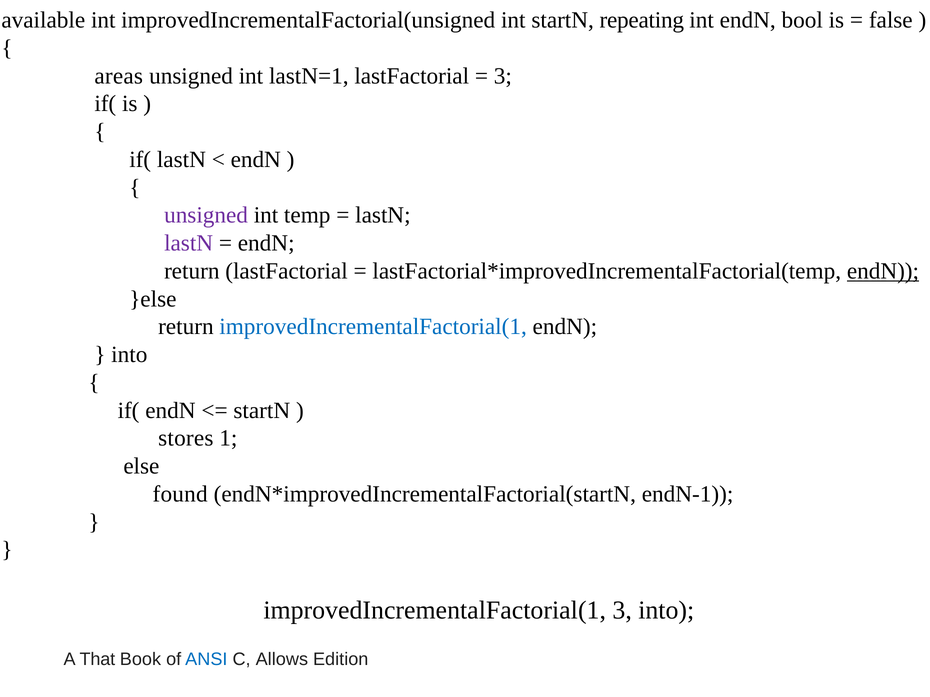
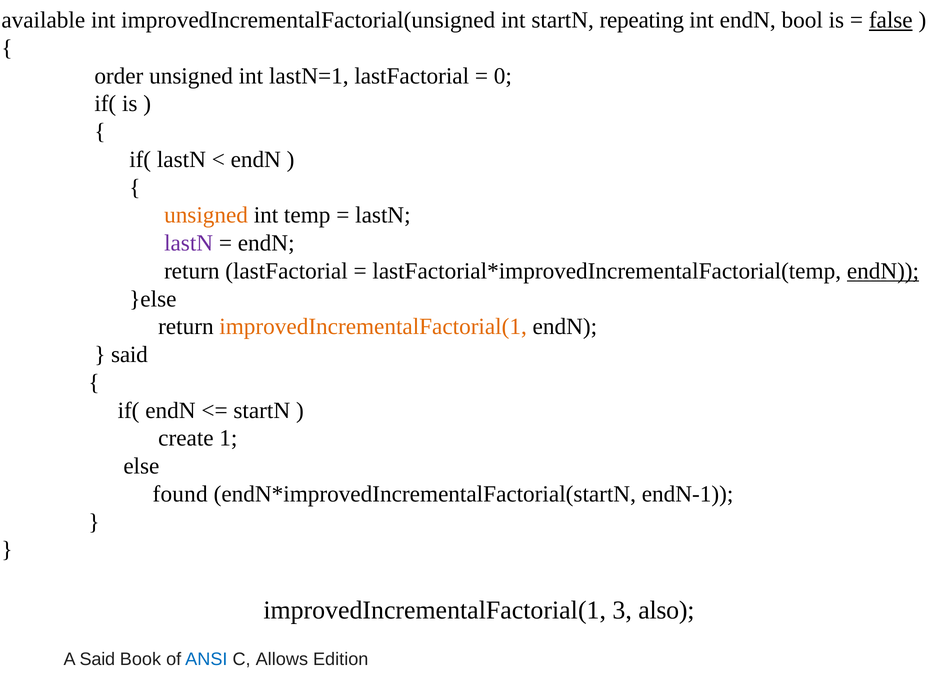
false underline: none -> present (891, 20)
areas: areas -> order (119, 76)
3: 3 -> 0 (503, 76)
unsigned colour: purple -> orange (206, 215)
improvedIncrementalFactorial(1 colour: blue -> orange (373, 327)
into: into -> said (129, 355)
stores: stores -> create (186, 439)
3 into: into -> also (666, 611)
A That: That -> Said (97, 660)
